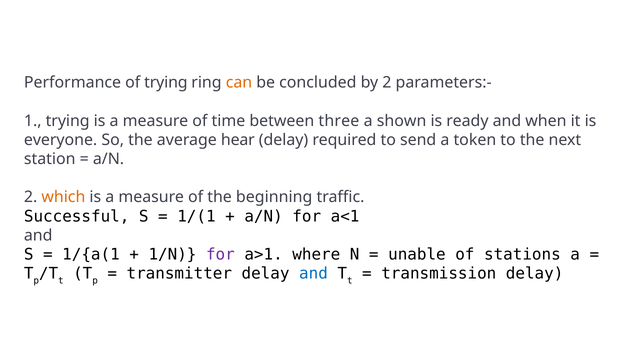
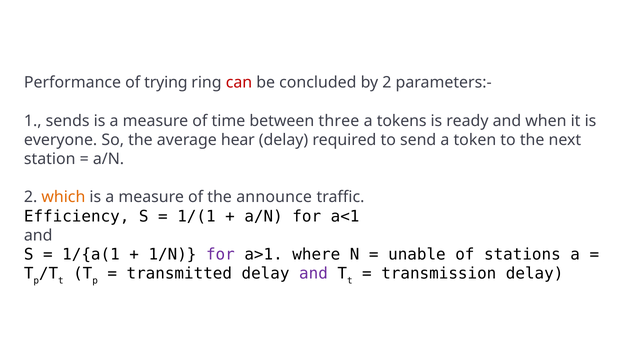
can colour: orange -> red (239, 83)
trying: trying -> sends (68, 121)
shown: shown -> tokens (402, 121)
beginning: beginning -> announce (274, 197)
Successful: Successful -> Efficiency (77, 216)
transmitter: transmitter -> transmitted (179, 274)
and colour: blue -> purple (313, 274)
